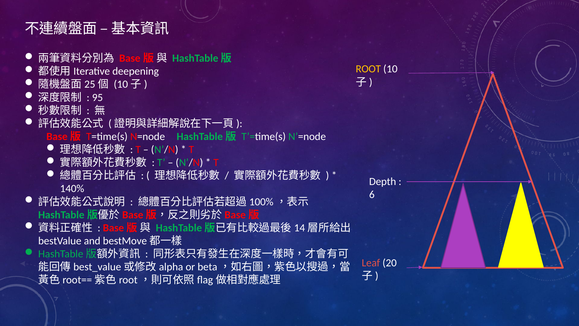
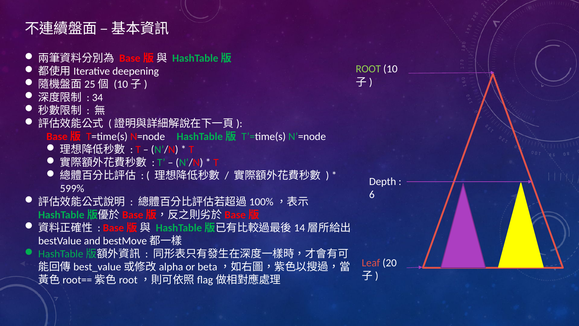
ROOT colour: yellow -> light green (368, 69)
95: 95 -> 34 (97, 97)
140%: 140% -> 599% (72, 189)
